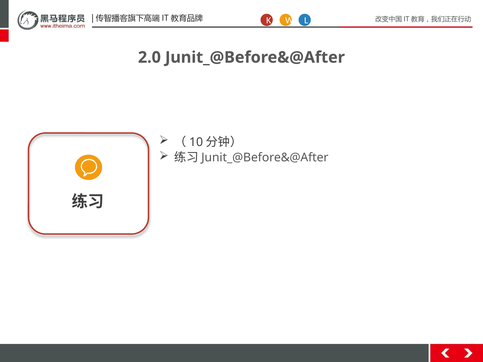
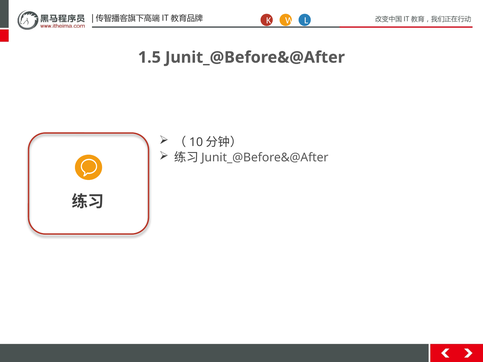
2.0: 2.0 -> 1.5 (149, 57)
